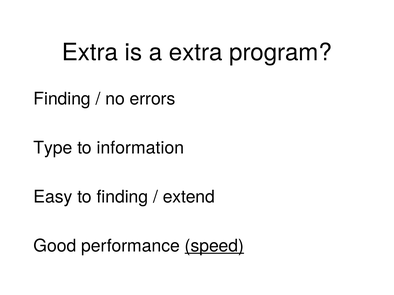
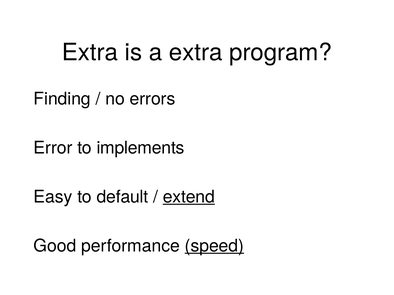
Type: Type -> Error (53, 148)
information: information -> implements (140, 148)
to finding: finding -> default (122, 197)
extend underline: none -> present (189, 197)
